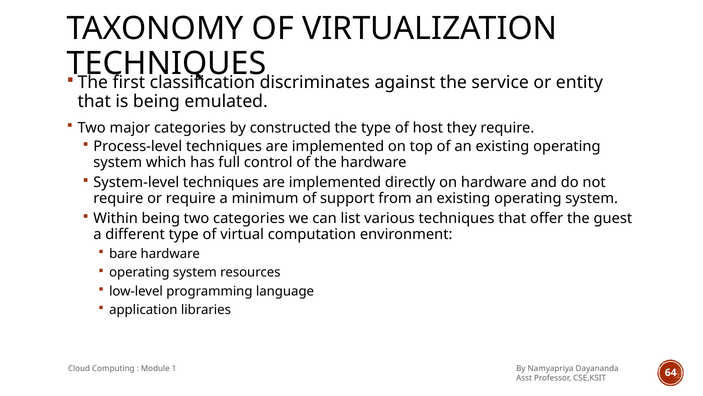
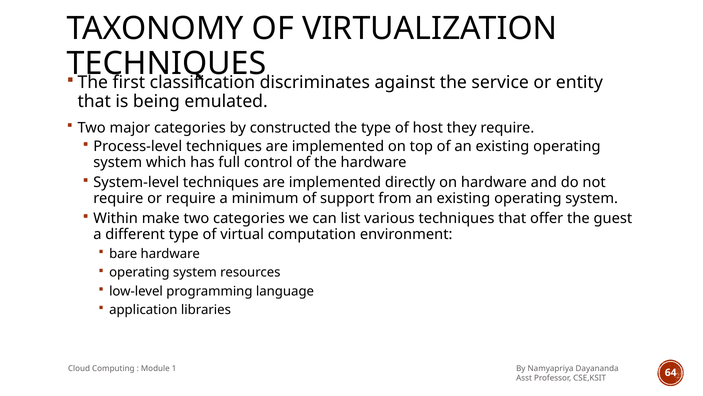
Within being: being -> make (161, 218)
